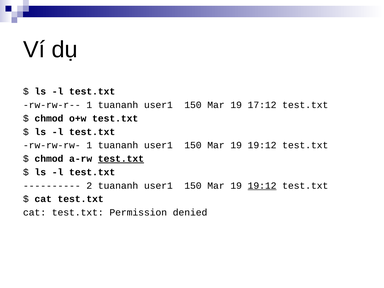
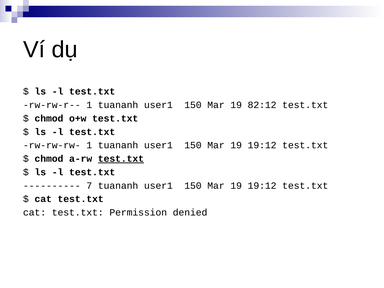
17:12: 17:12 -> 82:12 (262, 105)
2: 2 -> 7 (89, 186)
19:12 underline: present -> none (262, 186)
